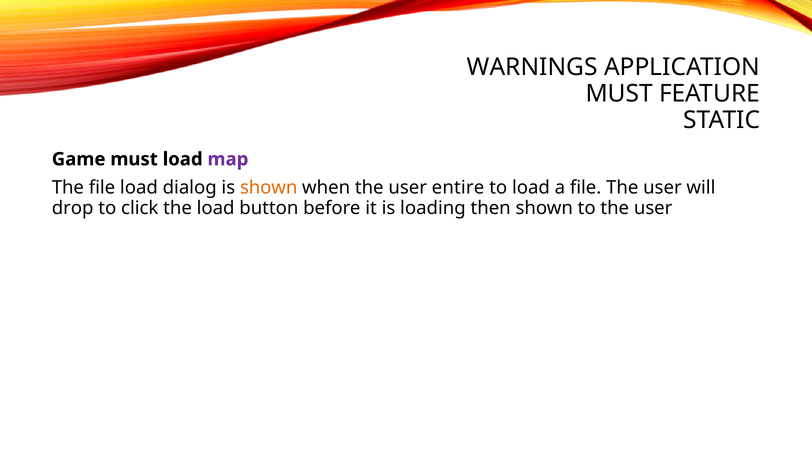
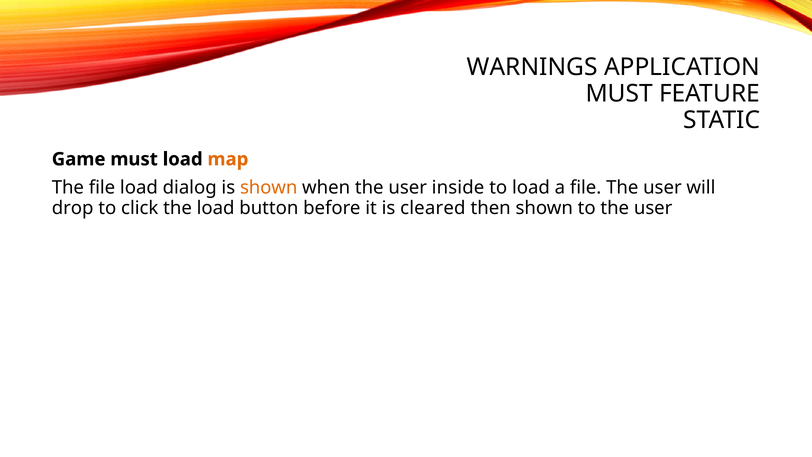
map colour: purple -> orange (228, 159)
entire: entire -> inside (458, 188)
loading: loading -> cleared (433, 208)
